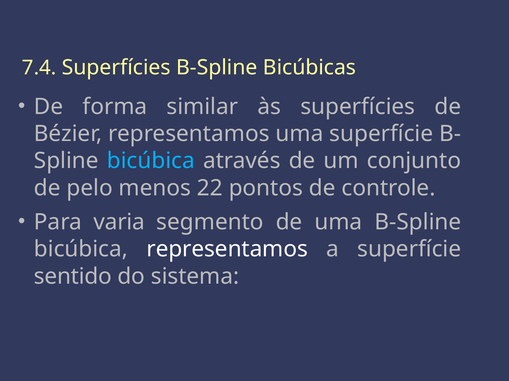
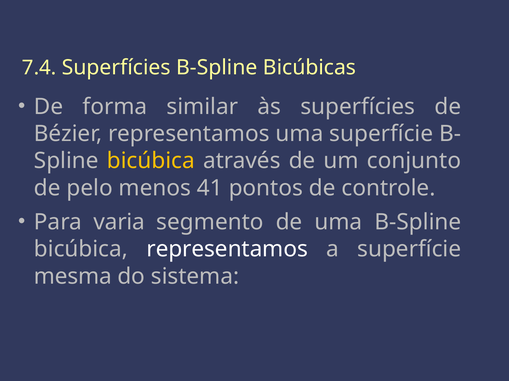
bicúbica colour: light blue -> yellow (151, 161)
22: 22 -> 41 (210, 188)
sentido: sentido -> mesma (73, 277)
